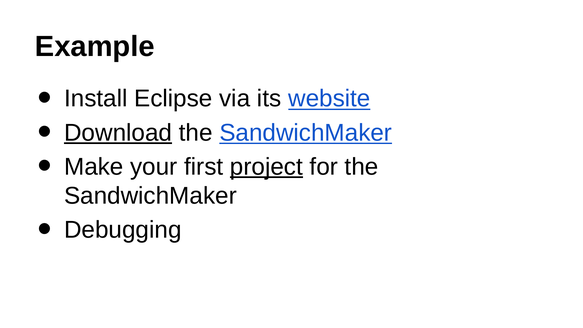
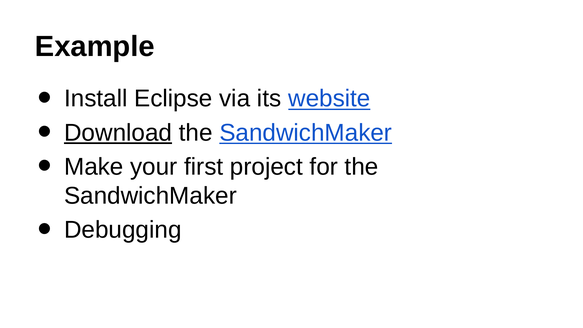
project underline: present -> none (266, 167)
